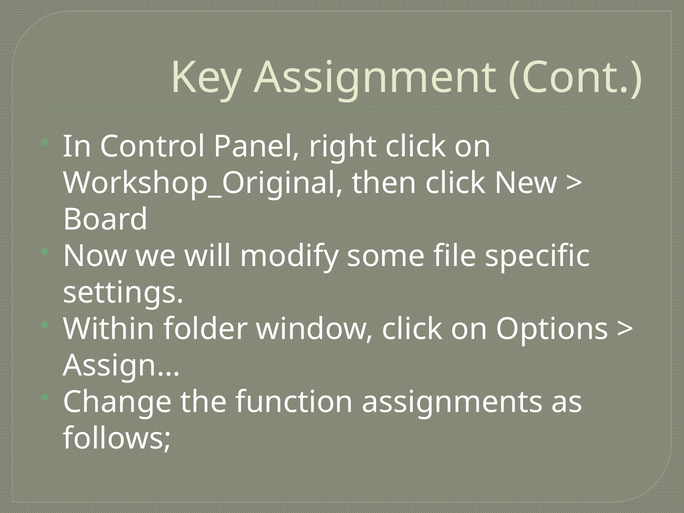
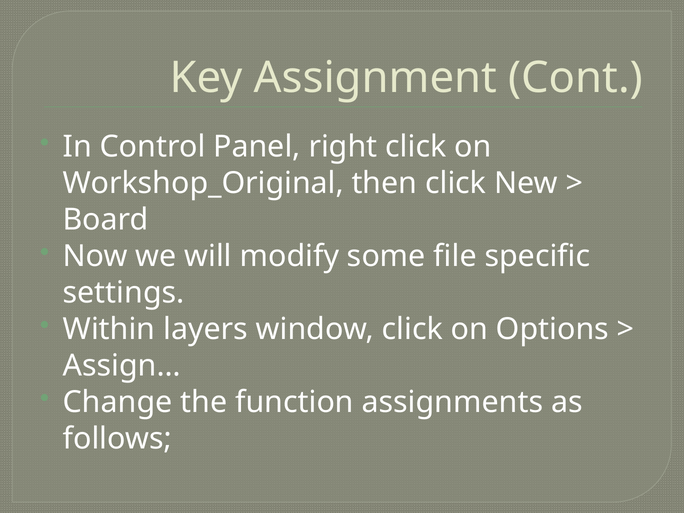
folder: folder -> layers (206, 329)
